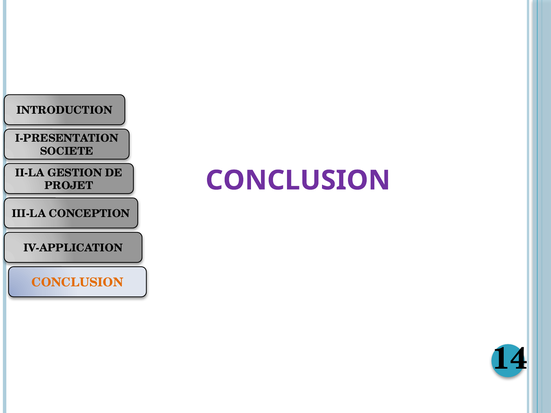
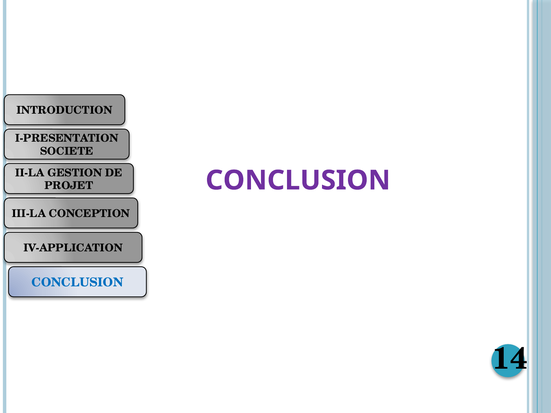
CONCLUSION colour: orange -> blue (77, 283)
